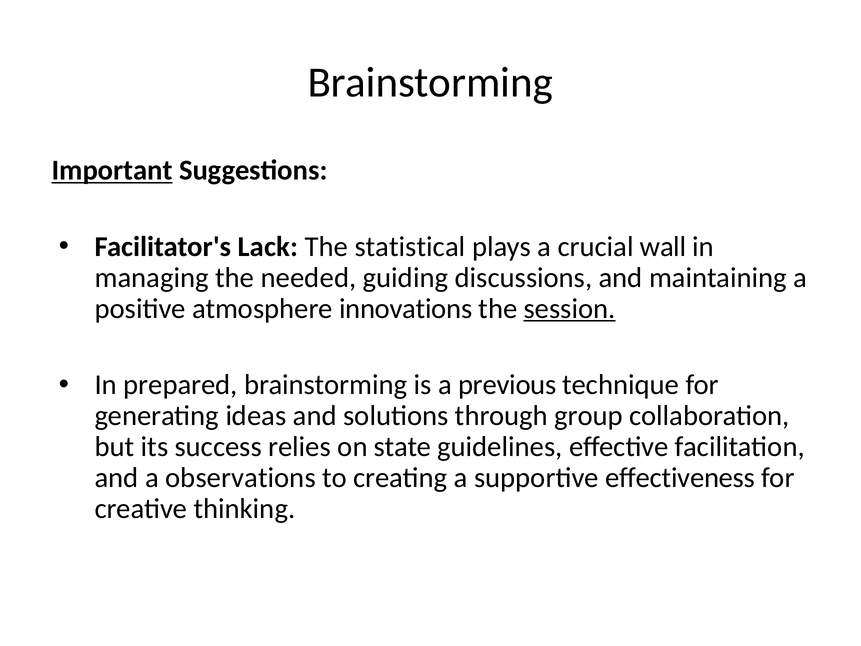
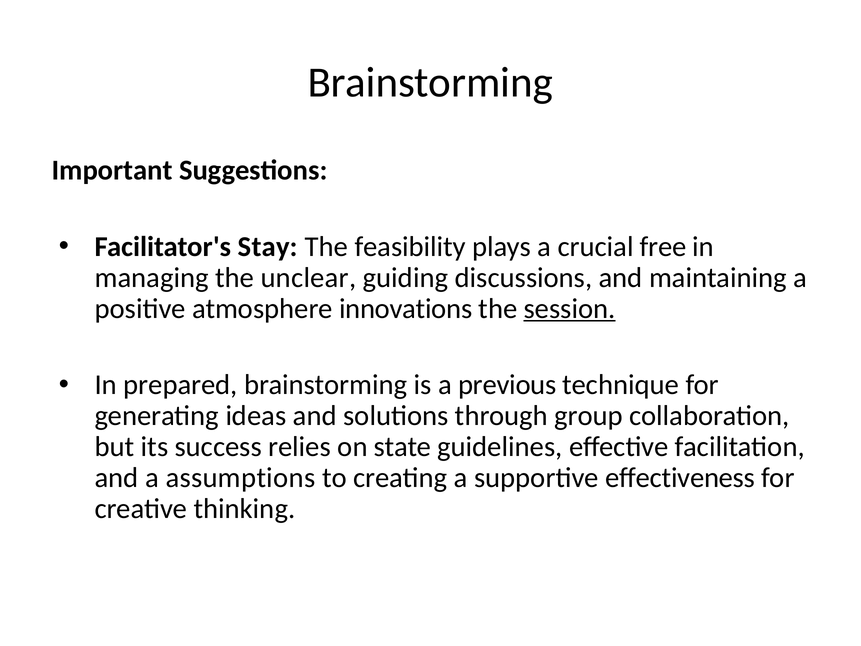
Important underline: present -> none (112, 170)
Lack: Lack -> Stay (268, 246)
statistical: statistical -> feasibility (410, 246)
wall: wall -> free (663, 246)
needed: needed -> unclear (308, 277)
observations: observations -> assumptions (240, 477)
